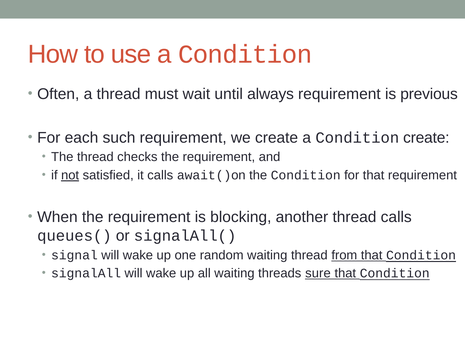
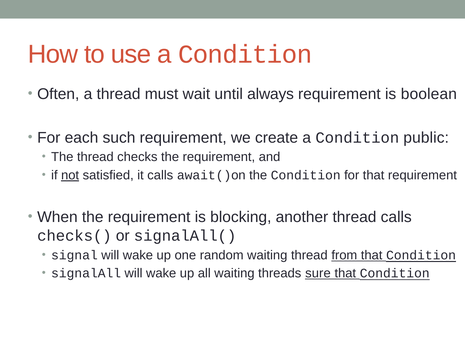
previous: previous -> boolean (429, 94)
Condition create: create -> public (426, 137)
queues(: queues( -> checks( (74, 236)
